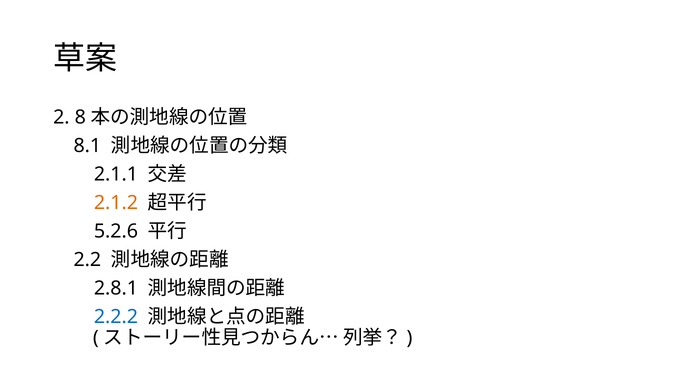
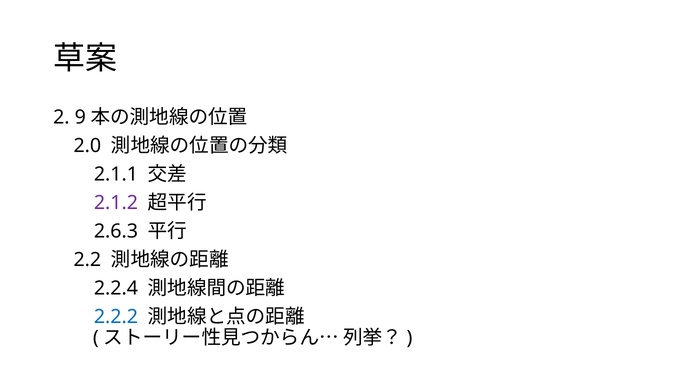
8: 8 -> 9 (80, 117)
8.1: 8.1 -> 2.0 (87, 146)
2.1.2 colour: orange -> purple (116, 203)
5.2.6: 5.2.6 -> 2.6.3 (116, 231)
2.8.1: 2.8.1 -> 2.2.4 (116, 288)
